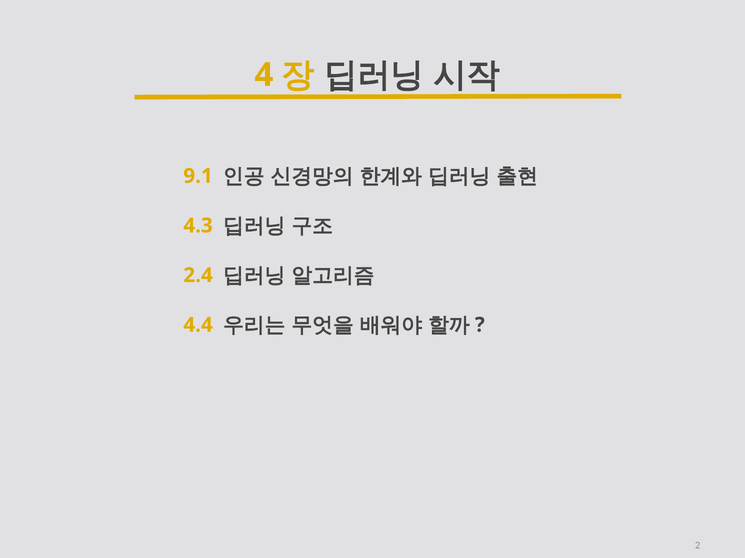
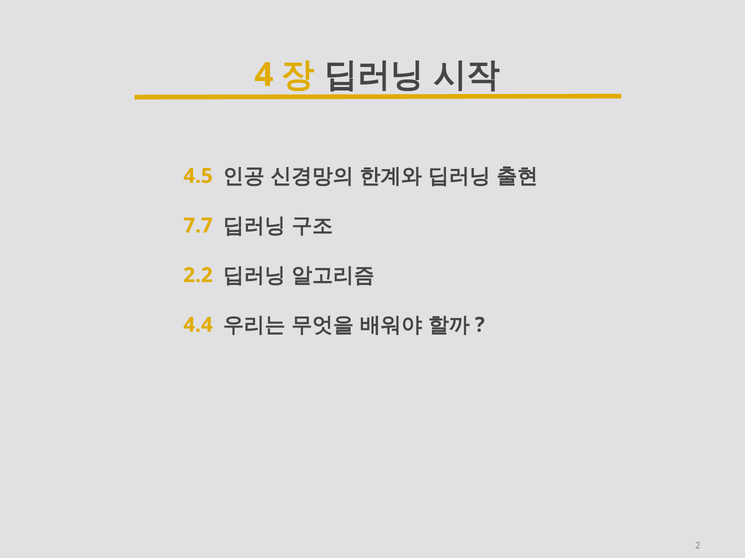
9.1: 9.1 -> 4.5 (198, 176)
4.3: 4.3 -> 7.7 (198, 226)
2.4: 2.4 -> 2.2 (198, 276)
